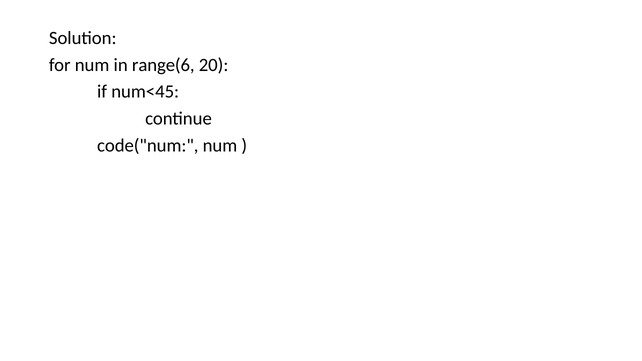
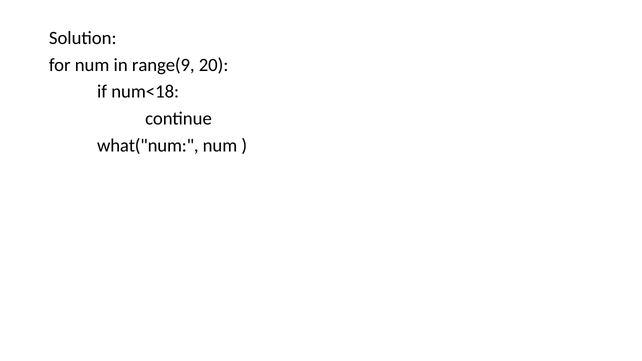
range(6: range(6 -> range(9 (163, 65)
num<45: num<45 -> num<18 (145, 92)
code("num: code("num -> what("num (148, 146)
